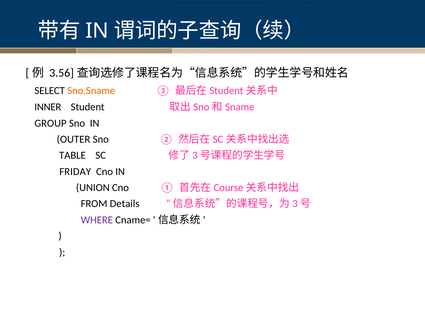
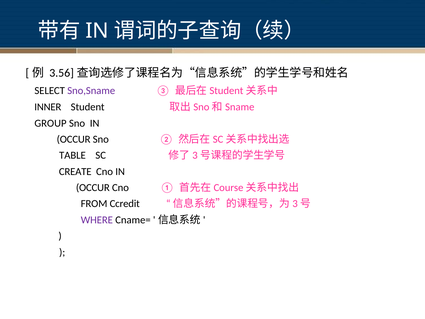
Sno,Sname colour: orange -> purple (91, 91)
OUTER: OUTER -> OCCUR (74, 139)
FRIDAY: FRIDAY -> CREATE (75, 171)
UNION: UNION -> OCCUR (93, 188)
Details: Details -> Ccredit (125, 204)
